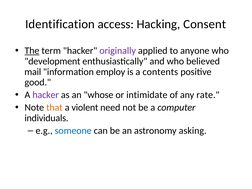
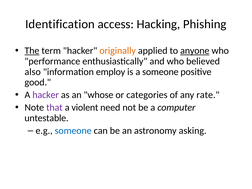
Consent: Consent -> Phishing (205, 24)
originally colour: purple -> orange (118, 51)
anyone underline: none -> present (195, 51)
development: development -> performance (52, 61)
mail: mail -> also (33, 72)
a contents: contents -> someone (160, 72)
intimidate: intimidate -> categories (147, 95)
that colour: orange -> purple (54, 107)
individuals: individuals -> untestable (46, 118)
